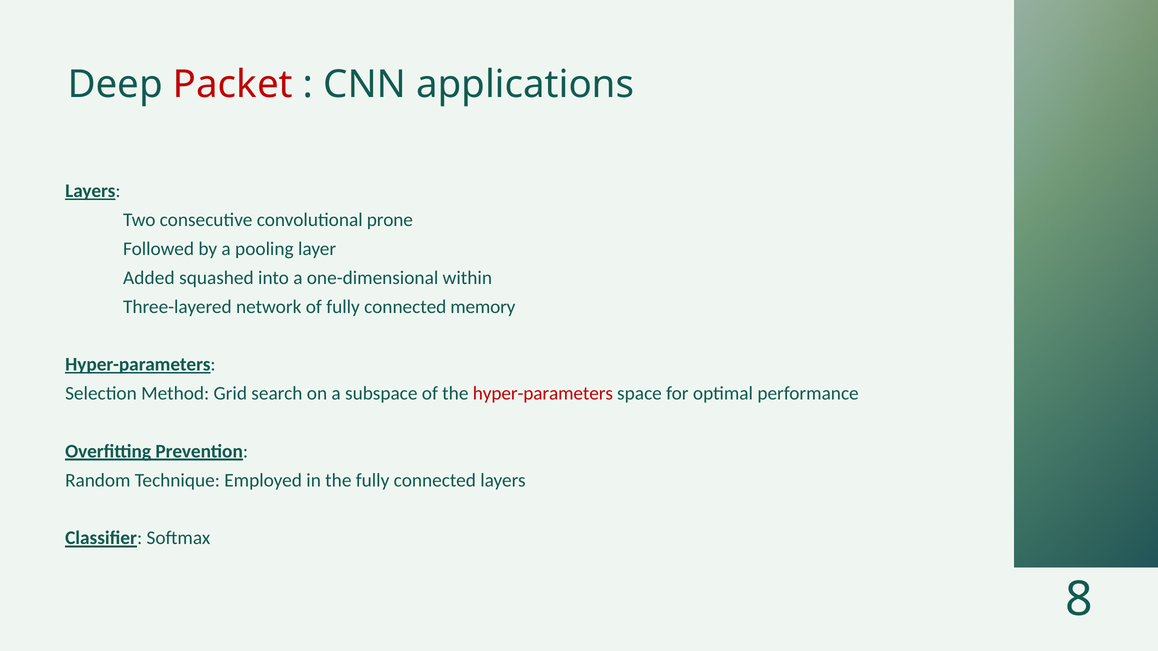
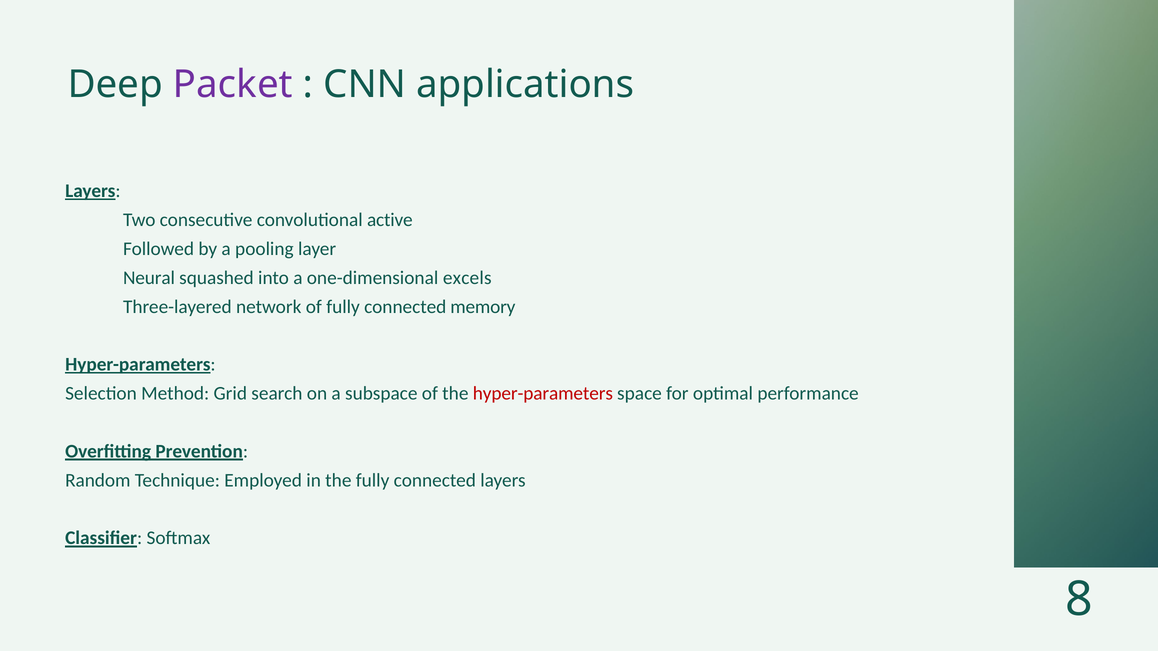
Packet colour: red -> purple (233, 85)
prone: prone -> active (390, 220)
Added: Added -> Neural (149, 278)
within: within -> excels (467, 278)
